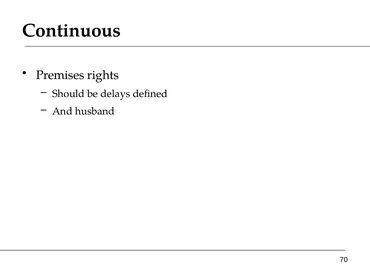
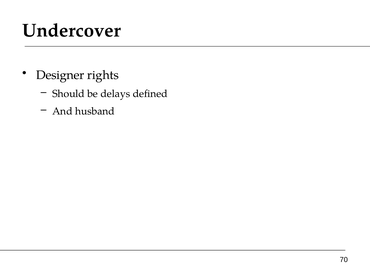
Continuous: Continuous -> Undercover (71, 31)
Premises: Premises -> Designer (60, 75)
